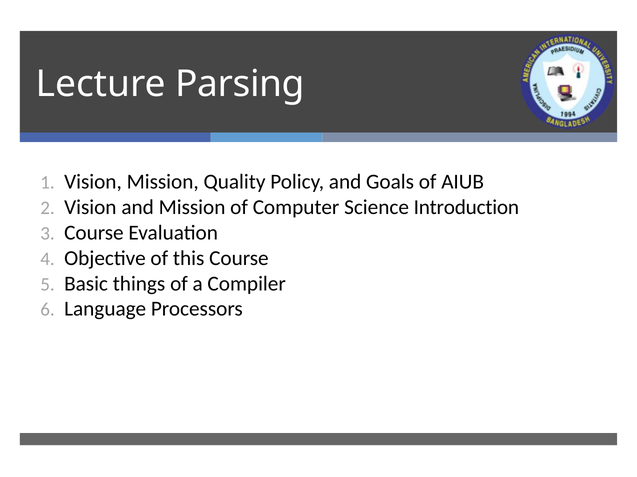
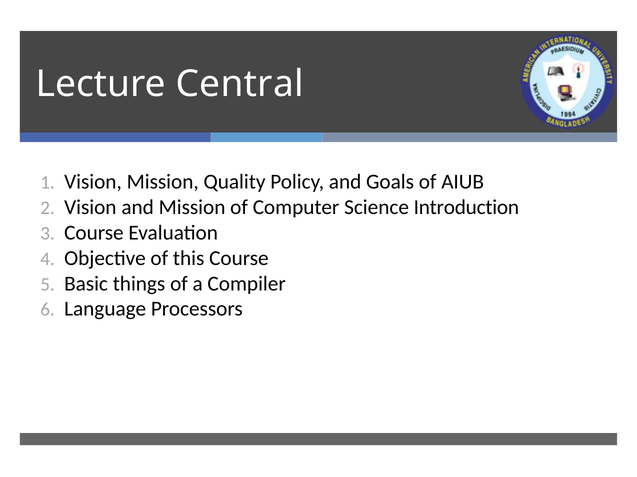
Parsing: Parsing -> Central (240, 84)
